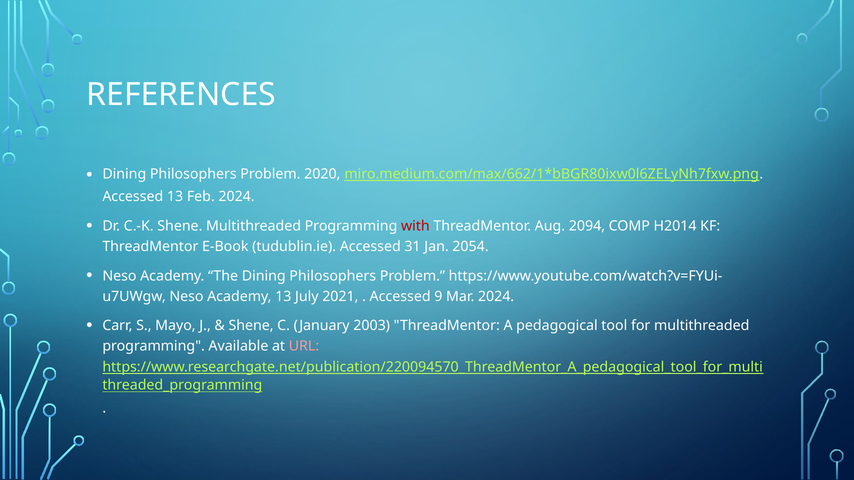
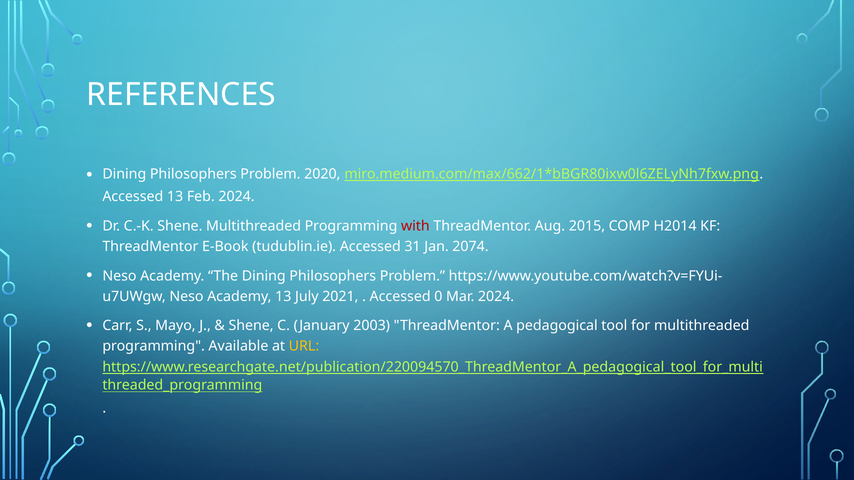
2094: 2094 -> 2015 (587, 226)
2054: 2054 -> 2074 (470, 247)
9: 9 -> 0 (438, 297)
URL colour: pink -> yellow (304, 346)
